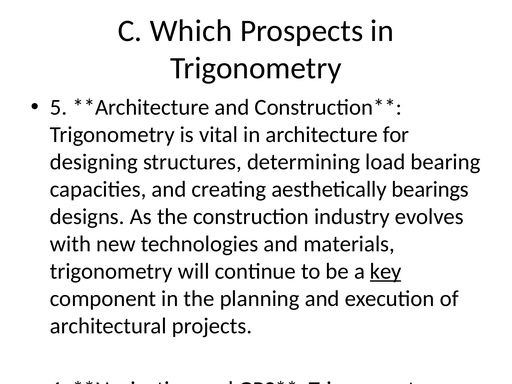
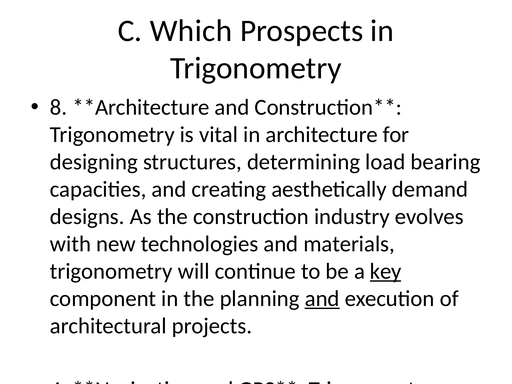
5: 5 -> 8 (59, 107)
bearings: bearings -> demand (430, 189)
and underline: none -> present (322, 299)
